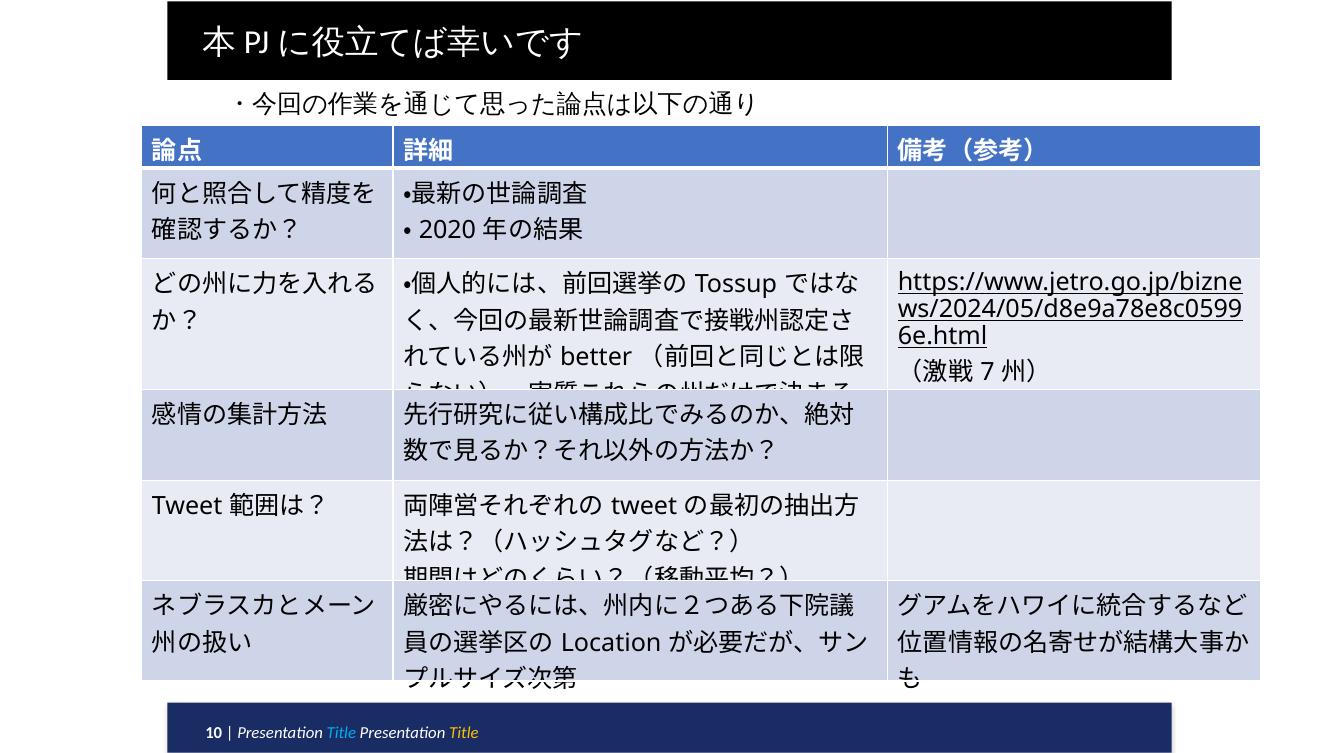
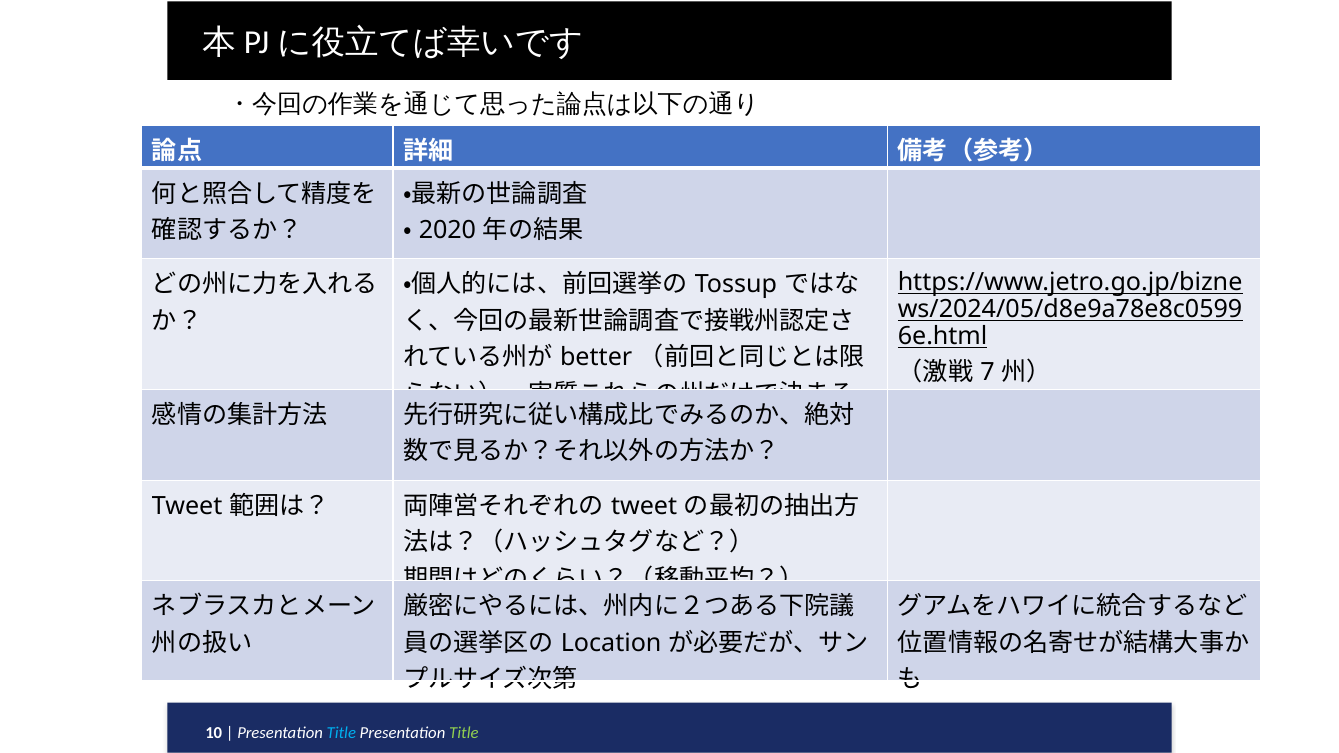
Title colour: yellow -> light green (464, 733)
